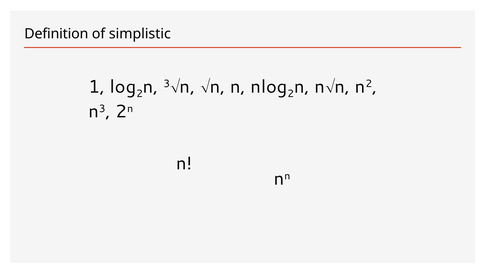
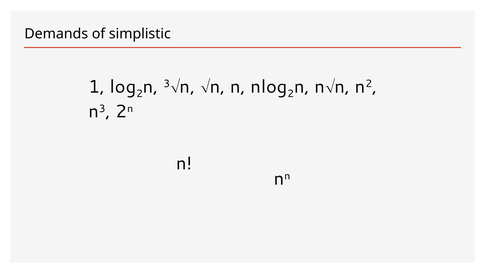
Definition: Definition -> Demands (56, 34)
